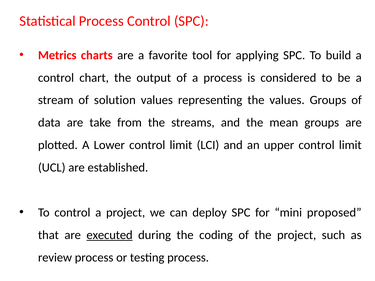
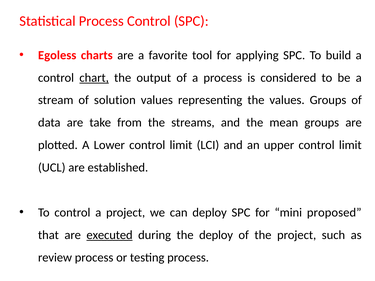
Metrics: Metrics -> Egoless (57, 55)
chart underline: none -> present (94, 78)
the coding: coding -> deploy (216, 235)
